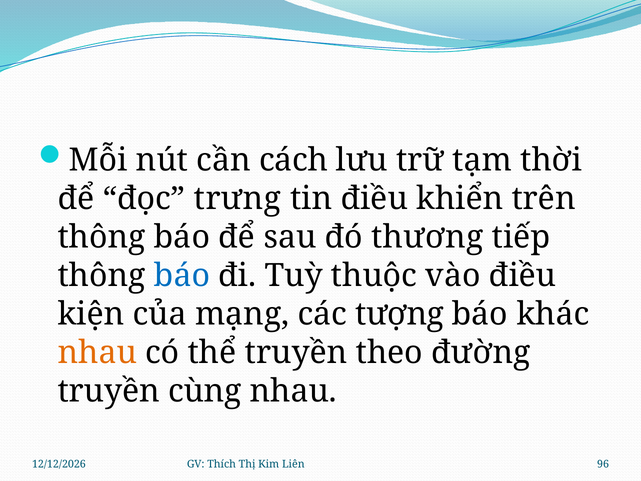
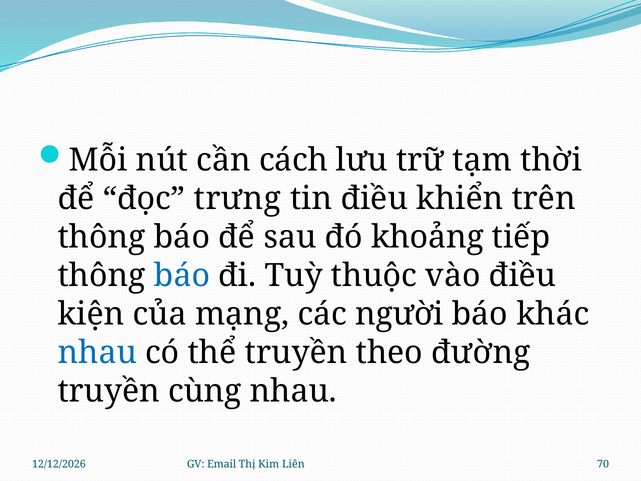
thương: thương -> khoảng (428, 237)
tượng: tượng -> người (400, 314)
nhau colour: orange -> blue (97, 353)
Thích: Thích -> Email (222, 464)
96: 96 -> 70 (603, 464)
